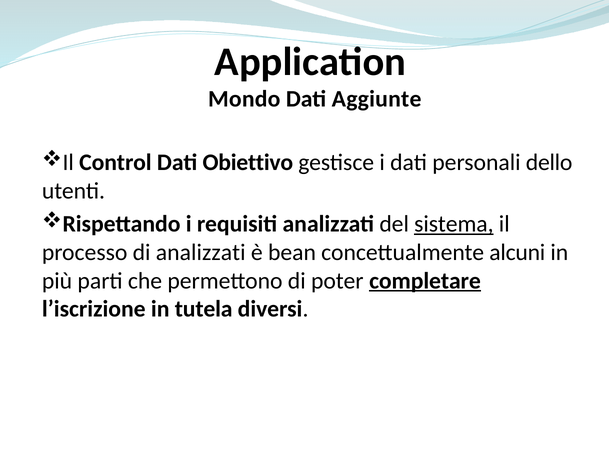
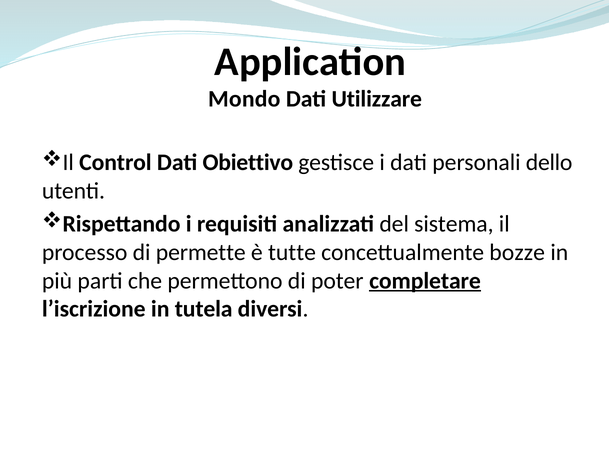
Aggiunte: Aggiunte -> Utilizzare (377, 99)
sistema underline: present -> none (454, 224)
di analizzati: analizzati -> permette (201, 253)
bean: bean -> tutte (292, 253)
alcuni: alcuni -> bozze (517, 253)
